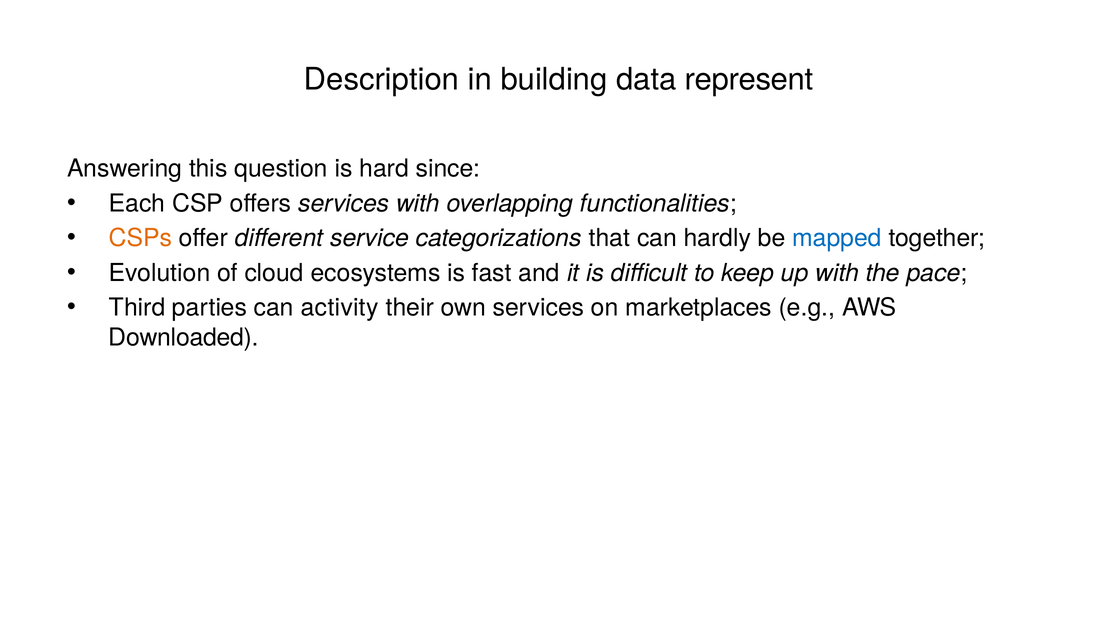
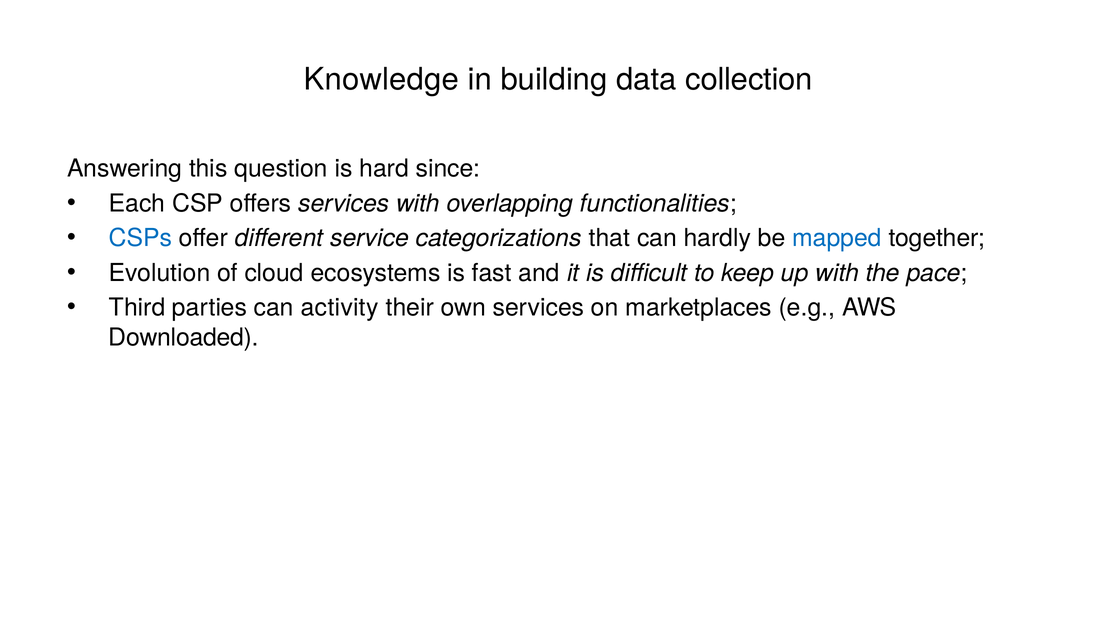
Description: Description -> Knowledge (381, 80)
represent: represent -> collection (749, 80)
CSPs colour: orange -> blue (141, 238)
